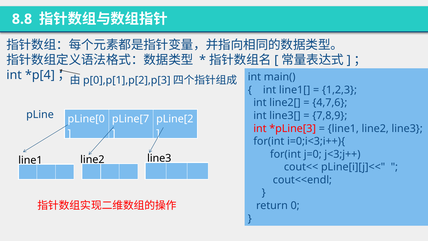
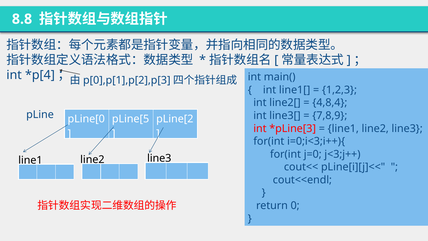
4,7,6: 4,7,6 -> 4,8,4 (330, 103)
pLine[7: pLine[7 -> pLine[5 (131, 119)
